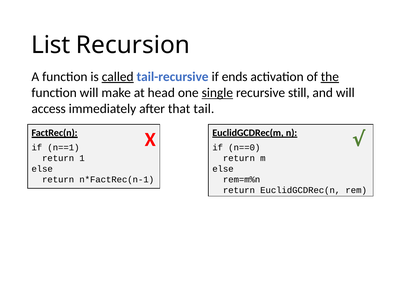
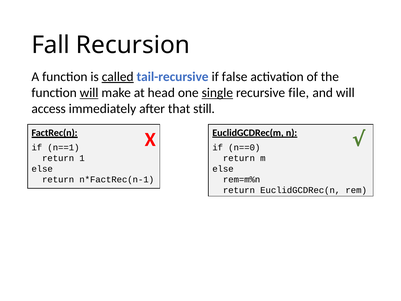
List: List -> Fall (51, 45)
ends: ends -> false (235, 77)
the underline: present -> none (330, 77)
will underline: none -> present (89, 93)
still: still -> file (299, 93)
tail: tail -> still (204, 109)
